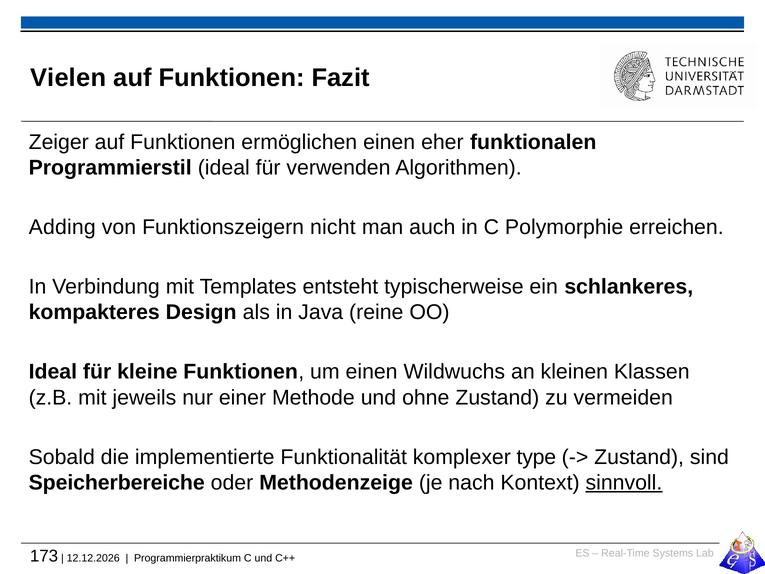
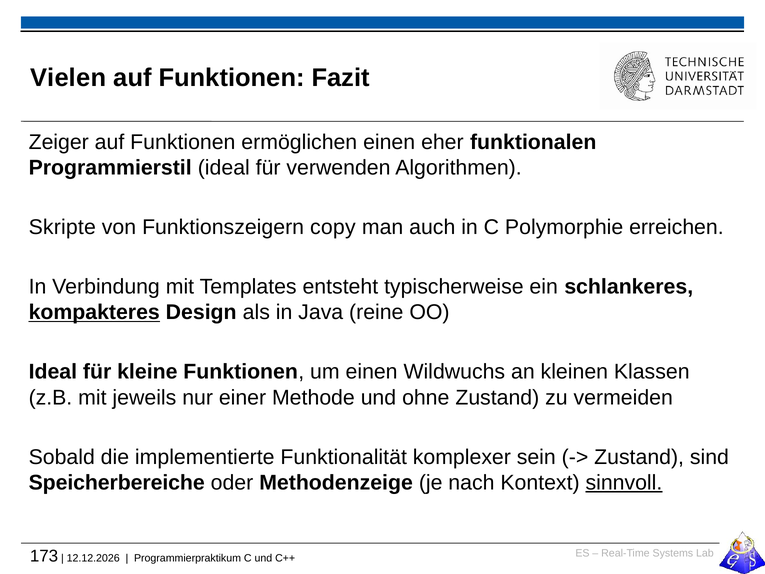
Adding: Adding -> Skripte (62, 227)
nicht: nicht -> copy (333, 227)
kompakteres underline: none -> present (94, 312)
type: type -> sein (536, 457)
